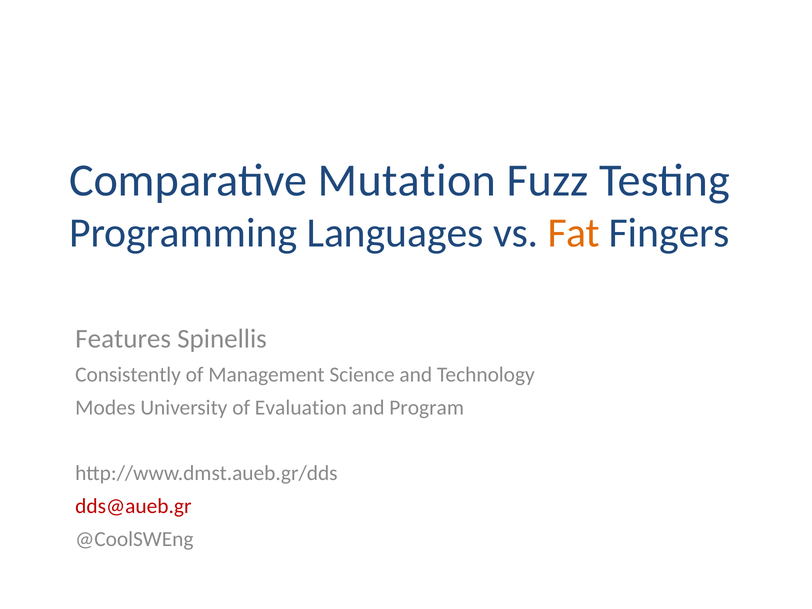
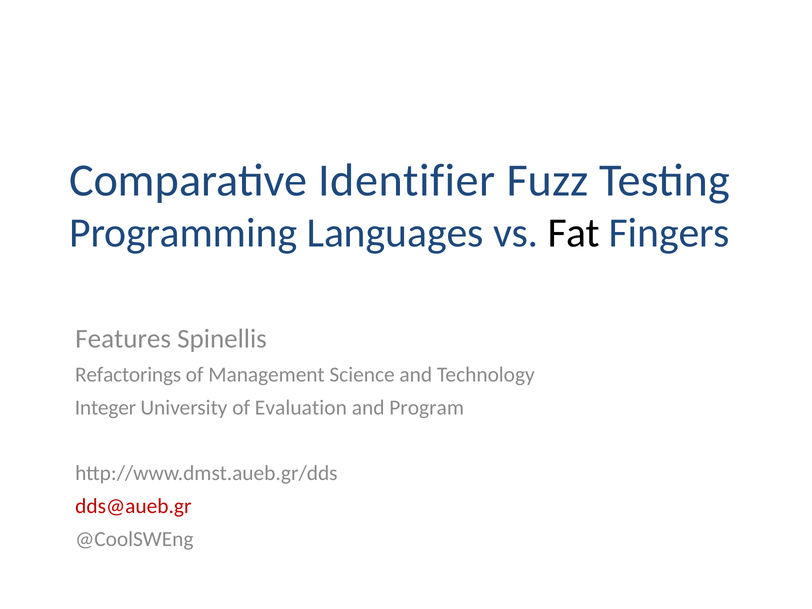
Mutation: Mutation -> Identifier (407, 181)
Fat colour: orange -> black (574, 233)
Consistently: Consistently -> Refactorings (128, 375)
Modes: Modes -> Integer (105, 408)
